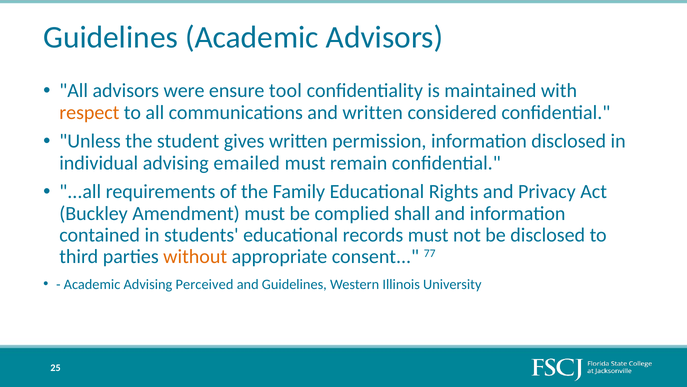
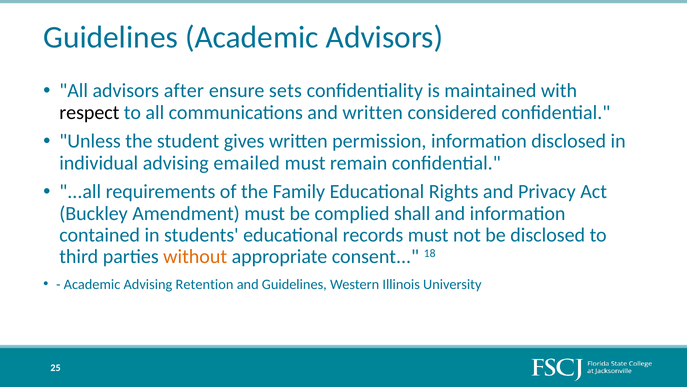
were: were -> after (184, 91)
tool: tool -> sets (285, 91)
respect colour: orange -> black (89, 112)
77: 77 -> 18 (430, 253)
Perceived: Perceived -> Retention (205, 284)
